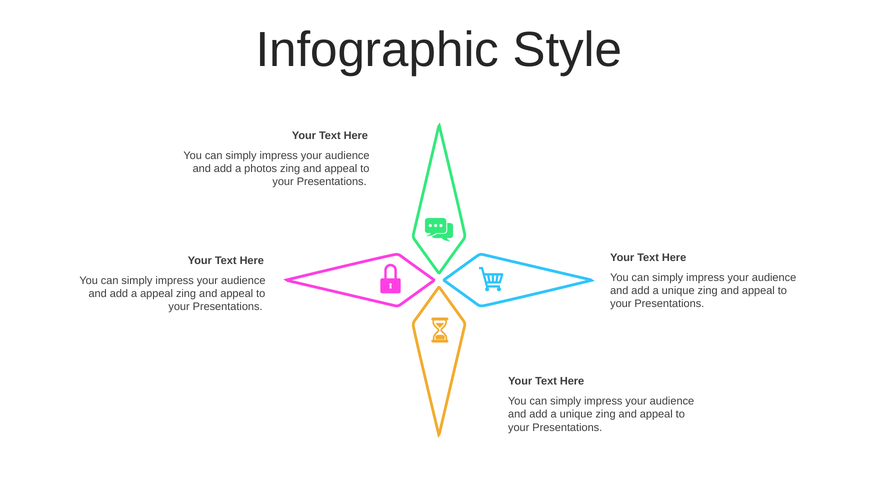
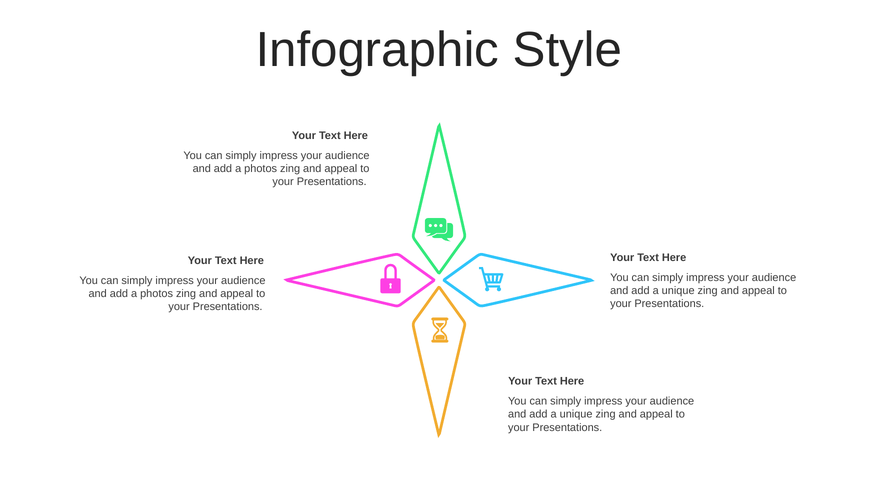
appeal: appeal -> photos (157, 294)
